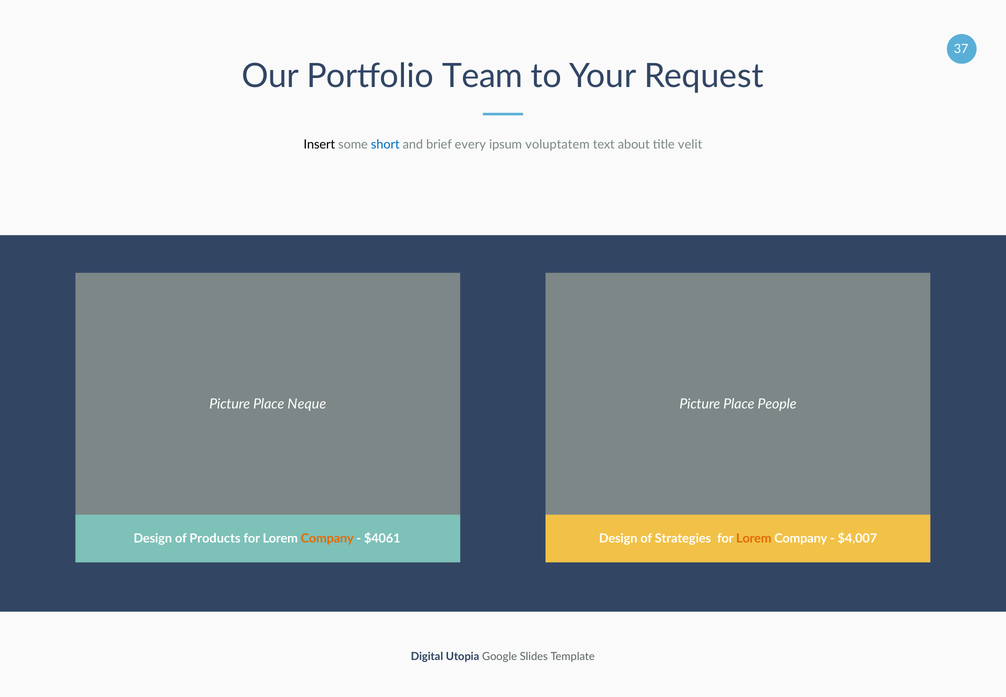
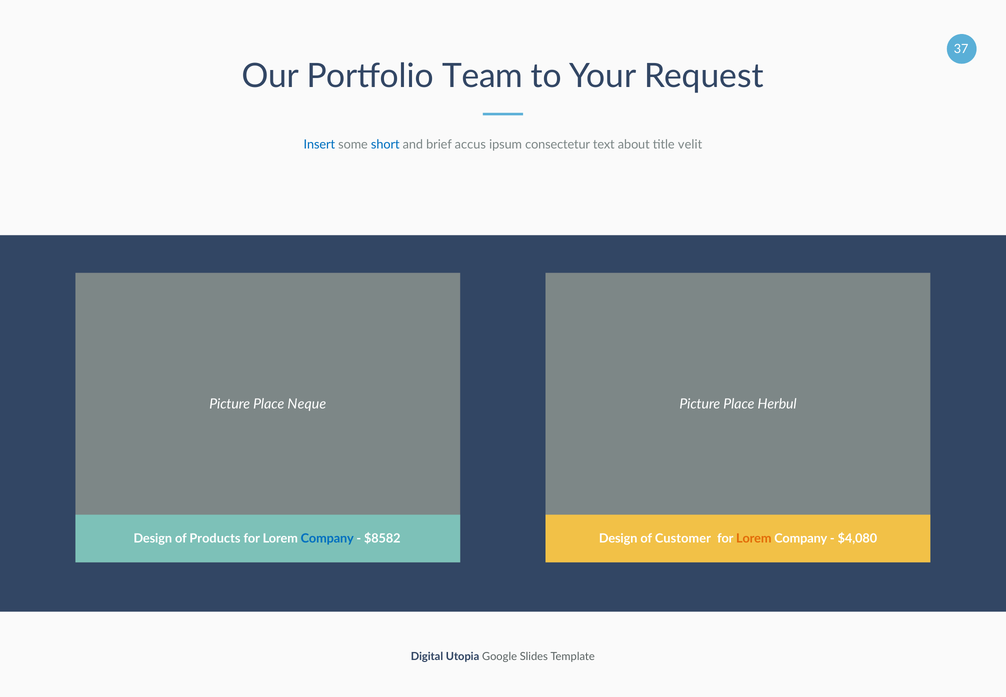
Insert colour: black -> blue (319, 144)
every: every -> accus (470, 144)
voluptatem: voluptatem -> consectetur (558, 144)
People: People -> Herbul (777, 404)
Company colour: orange -> blue (327, 538)
$4061: $4061 -> $8582 (382, 538)
Strategies: Strategies -> Customer (683, 538)
$4,007: $4,007 -> $4,080 (857, 538)
